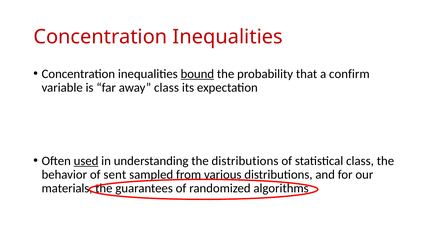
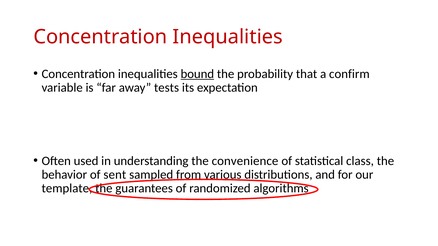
away class: class -> tests (167, 88)
used underline: present -> none (86, 161)
the distributions: distributions -> convenience (245, 161)
materials: materials -> template (67, 189)
